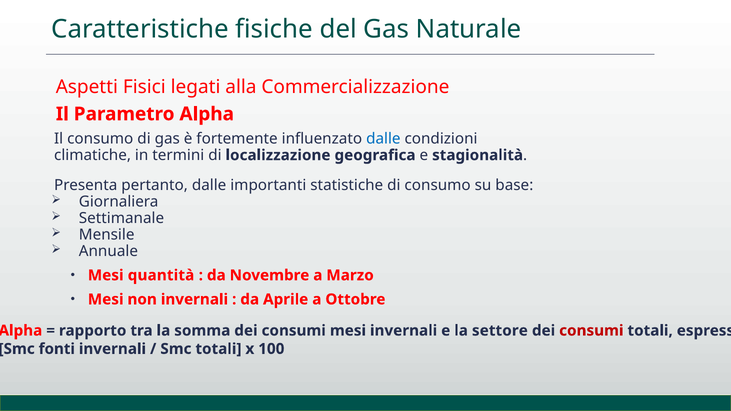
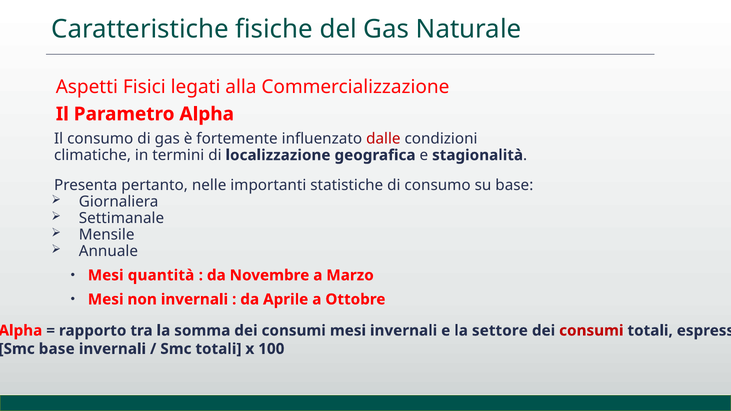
dalle colour: blue -> red (383, 139)
pertanto dalle: dalle -> nelle (209, 185)
fonti: fonti -> base (57, 349)
